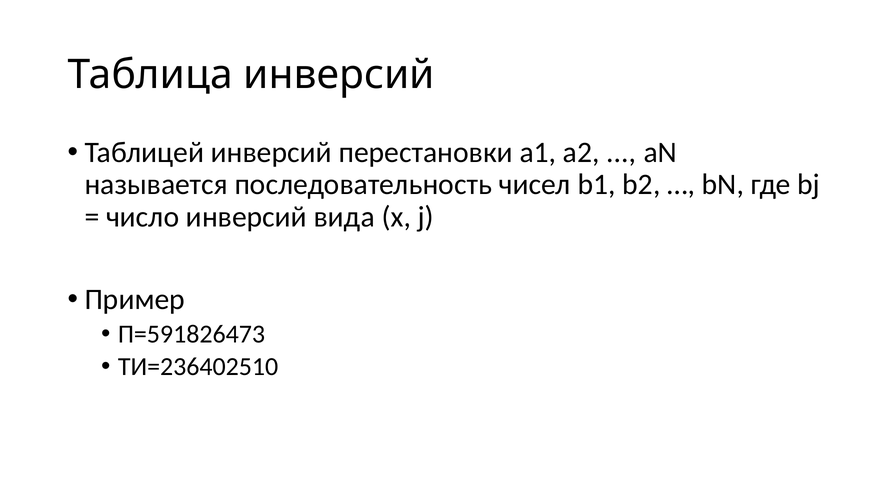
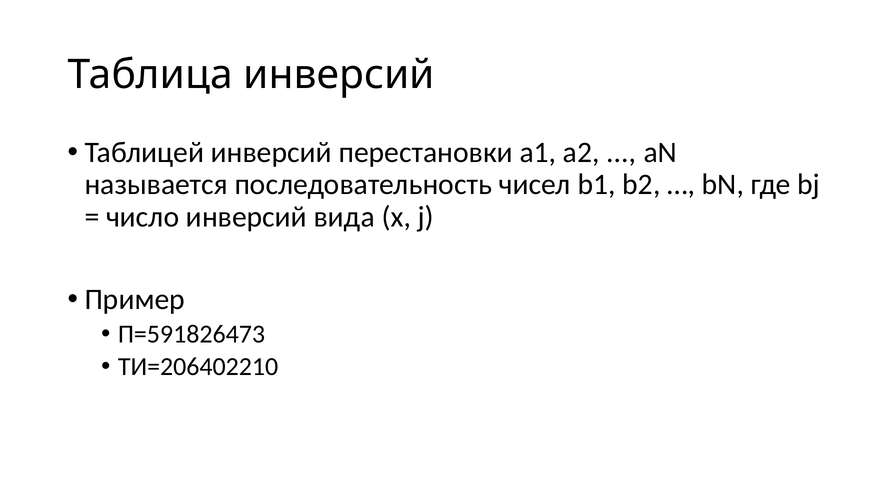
ТИ=236402510: ТИ=236402510 -> ТИ=206402210 (198, 367)
